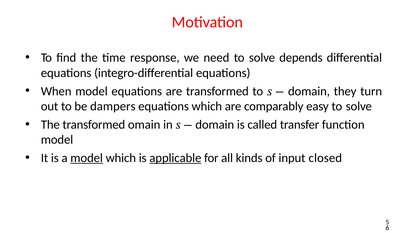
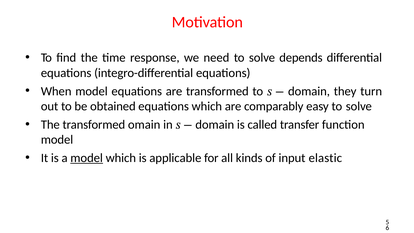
dampers: dampers -> obtained (113, 106)
applicable underline: present -> none (175, 158)
closed: closed -> elastic (325, 158)
